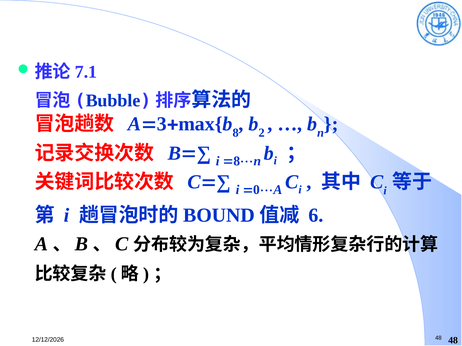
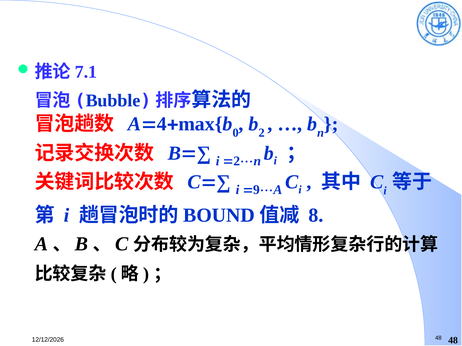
3: 3 -> 4 (162, 124)
8: 8 -> 0 (236, 133)
8: 8 -> 2 (237, 161)
0: 0 -> 9 (257, 190)
6: 6 -> 8 (316, 216)
